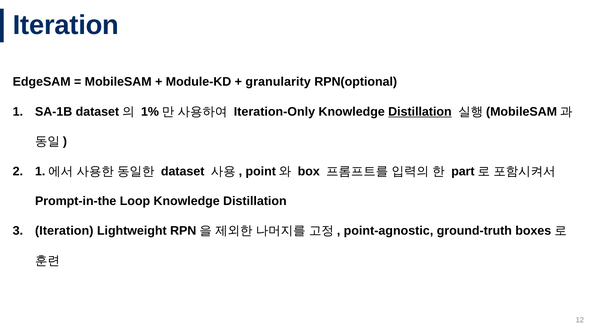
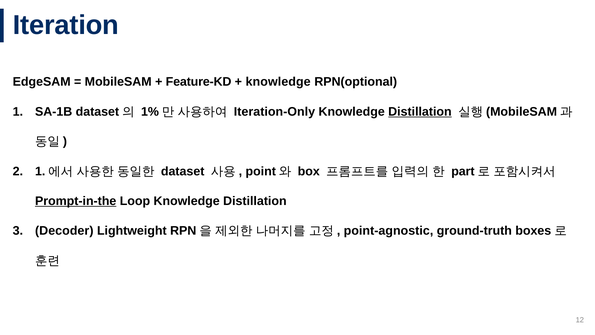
Module-KD: Module-KD -> Feature-KD (199, 82)
granularity: granularity -> knowledge (278, 82)
Prompt-in-the underline: none -> present (76, 201)
Iteration: Iteration -> Decoder (64, 231)
